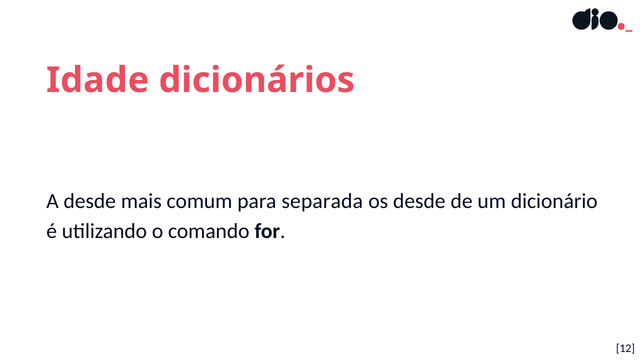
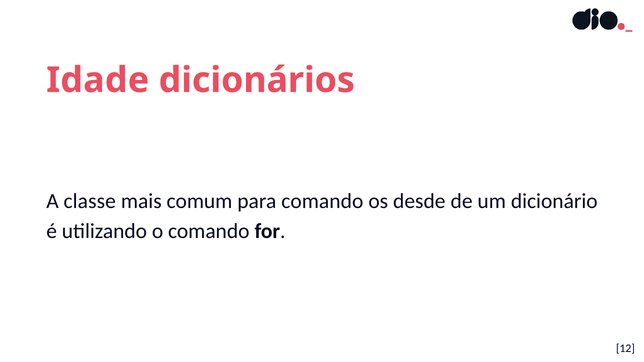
A desde: desde -> classe (90, 202)
para separada: separada -> comando (322, 202)
